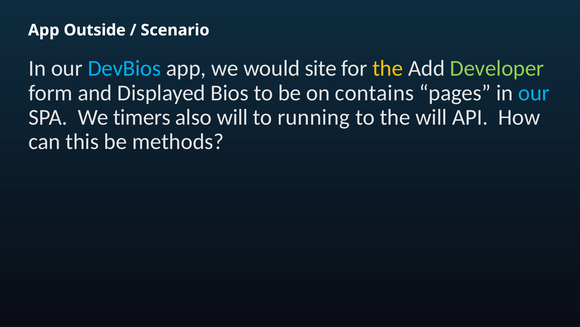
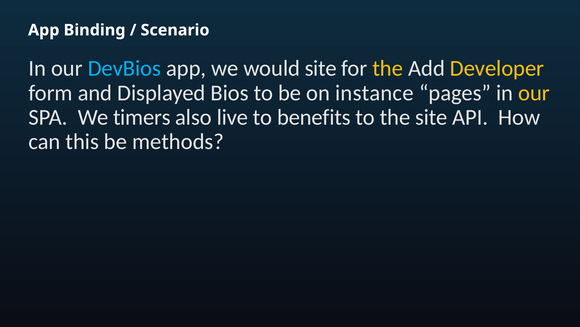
Outside: Outside -> Binding (95, 30)
Developer colour: light green -> yellow (497, 68)
contains: contains -> instance (374, 93)
our colour: light blue -> yellow (534, 93)
also will: will -> live (232, 117)
running: running -> benefits (314, 117)
the will: will -> site (431, 117)
